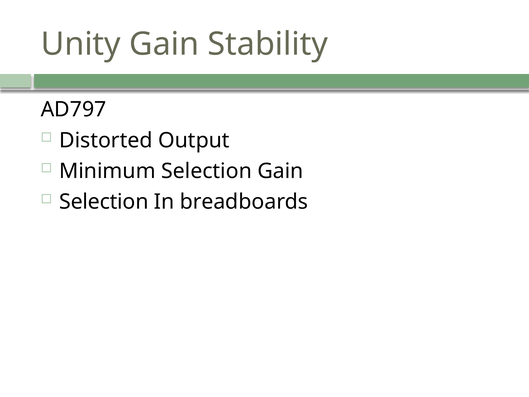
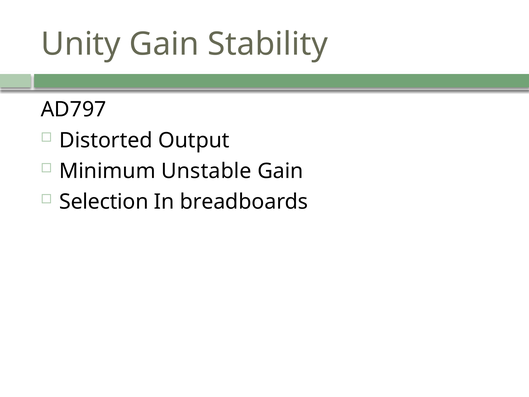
Minimum Selection: Selection -> Unstable (206, 171)
